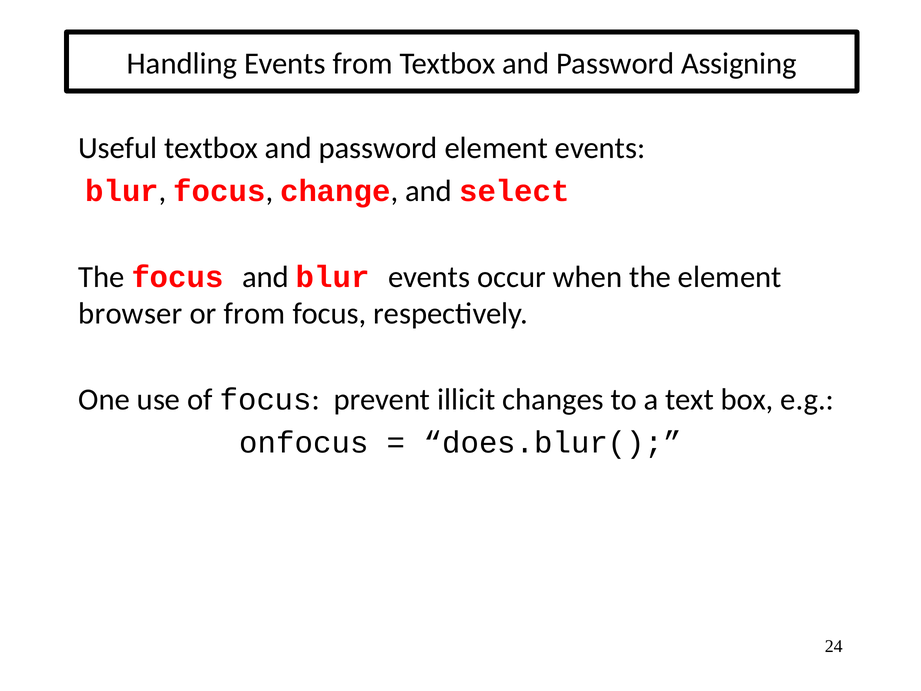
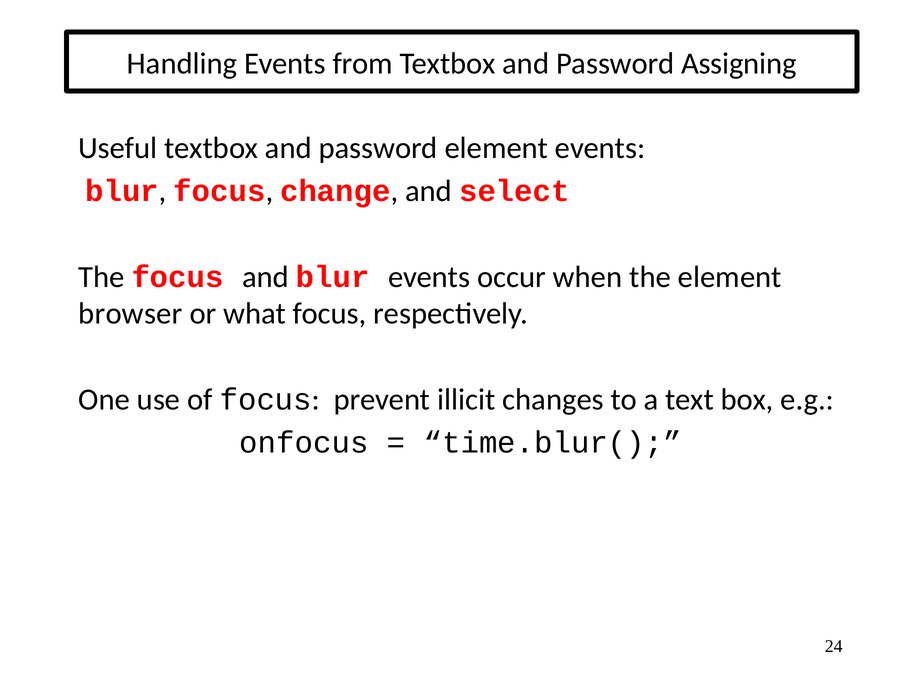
or from: from -> what (255, 314)
does.blur(: does.blur( -> time.blur( (553, 443)
